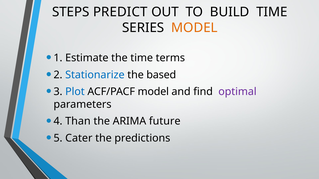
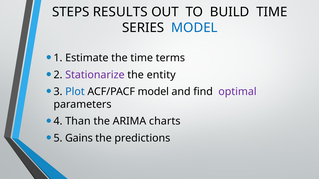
PREDICT: PREDICT -> RESULTS (120, 12)
MODEL colour: orange -> blue (194, 28)
Stationarize colour: blue -> purple (95, 75)
based: based -> entity (161, 75)
future: future -> charts (165, 121)
Cater: Cater -> Gains (79, 138)
